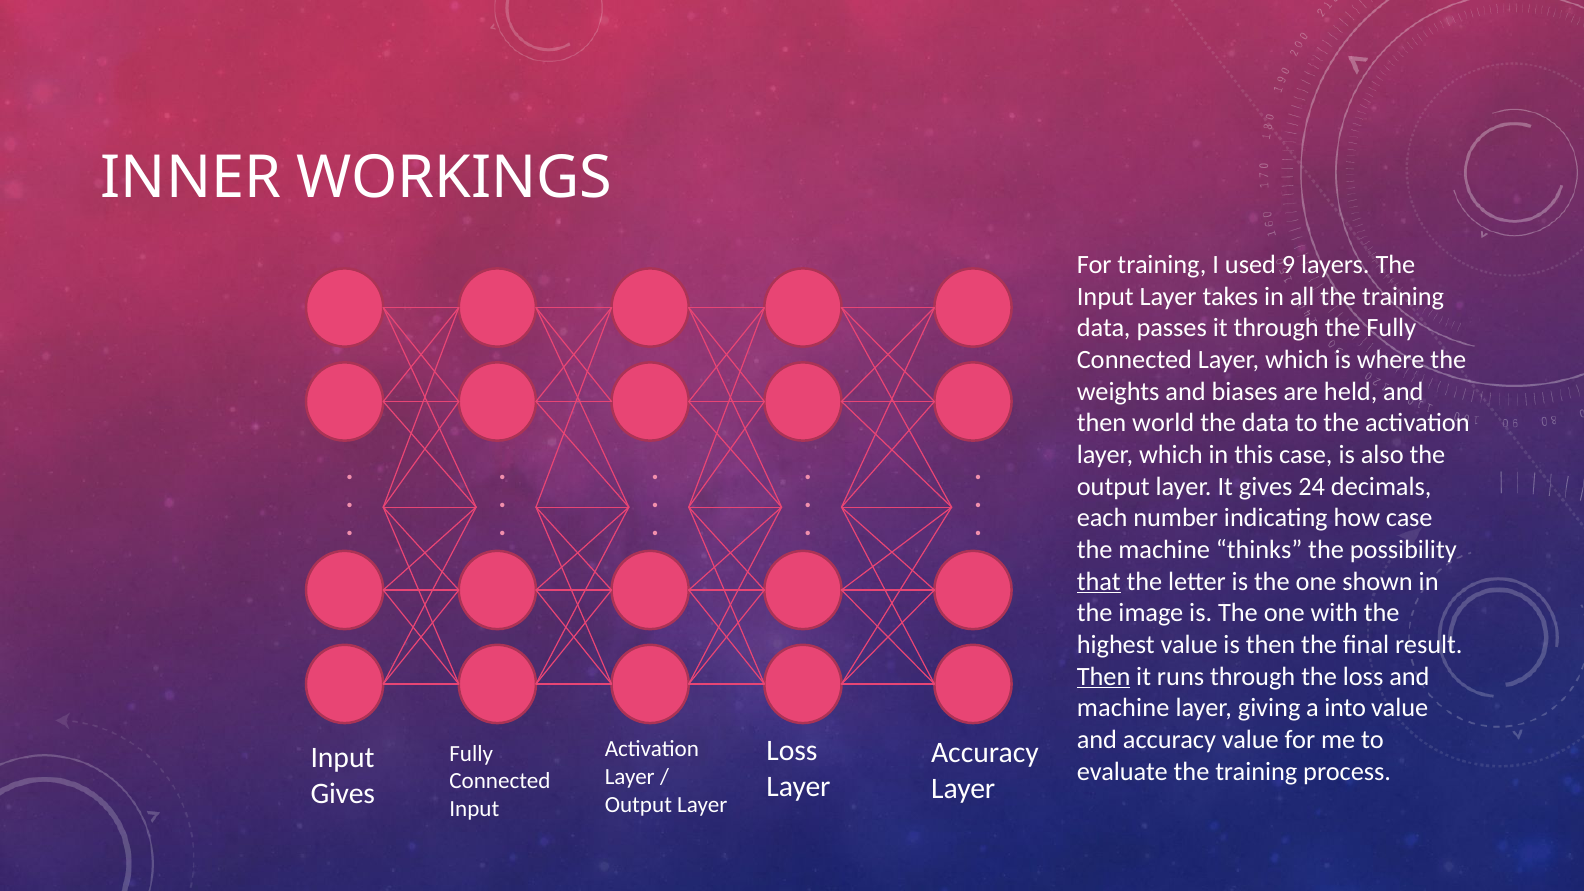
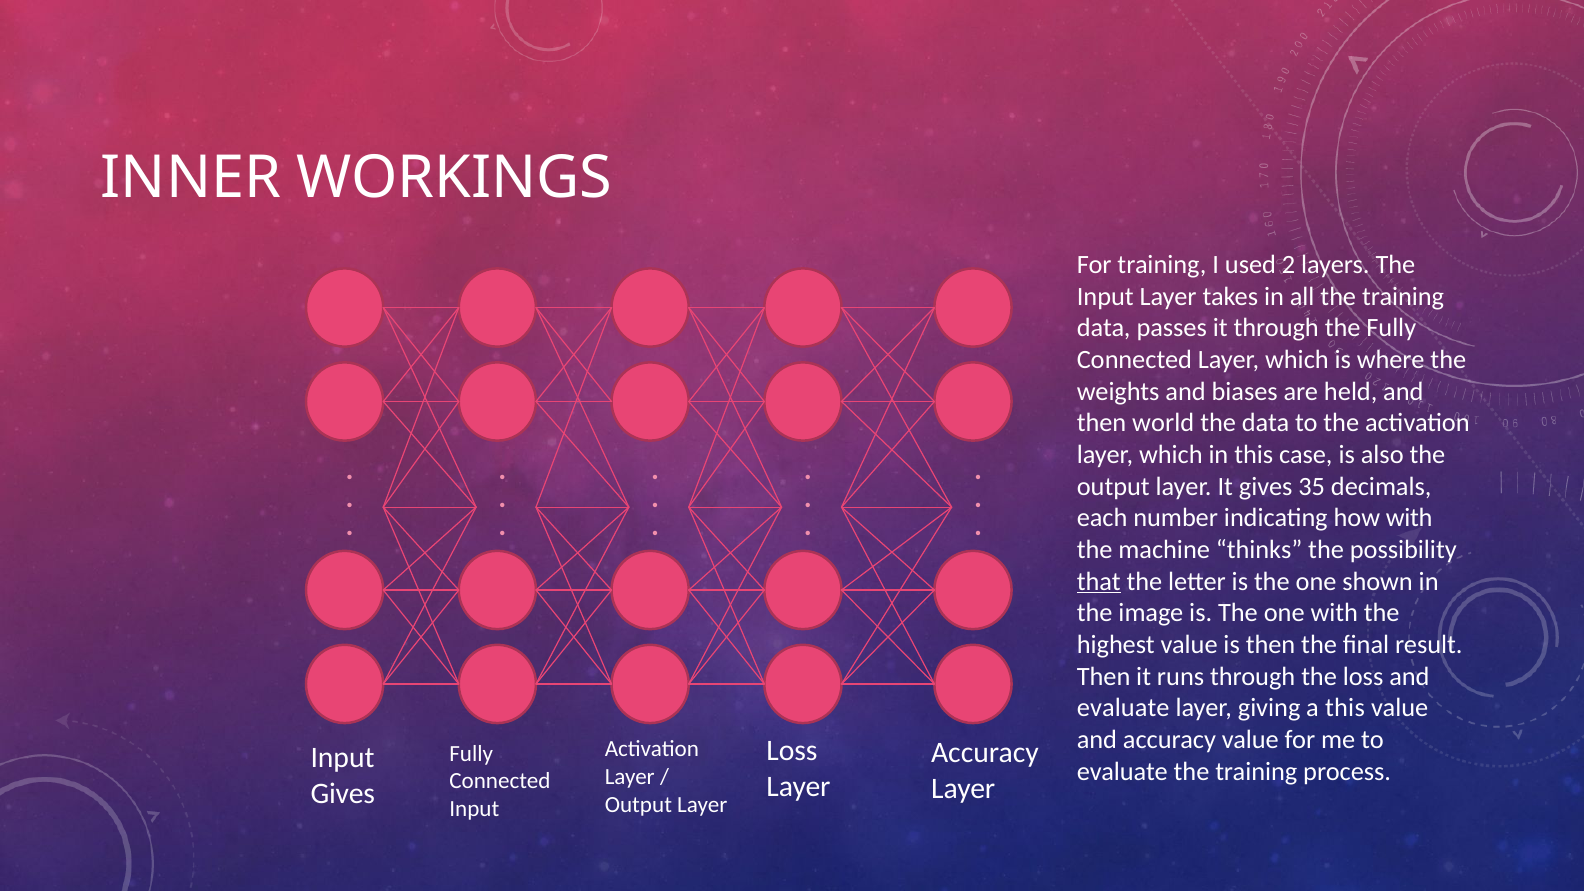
9: 9 -> 2 (1289, 265)
24: 24 -> 35 (1312, 486)
how case: case -> with (1409, 518)
Then underline: present -> none (1104, 676)
machine: machine -> evaluate (1123, 708)
a into: into -> this (1345, 708)
